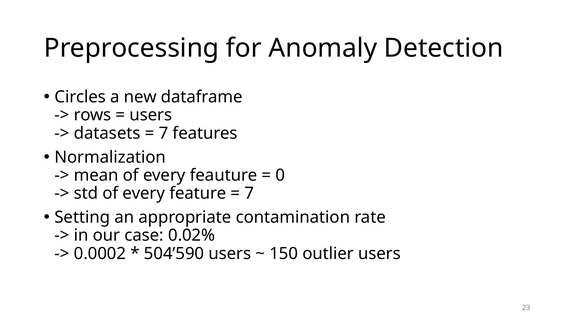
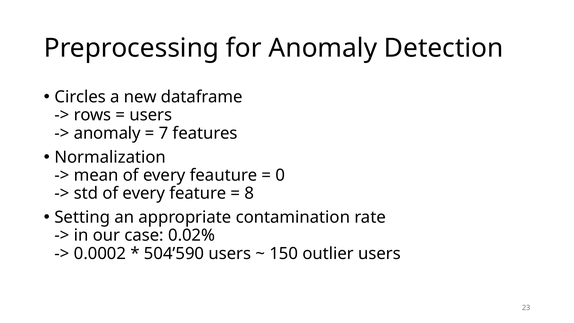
datasets: datasets -> anomaly (107, 133)
7: 7 -> 8 (249, 193)
